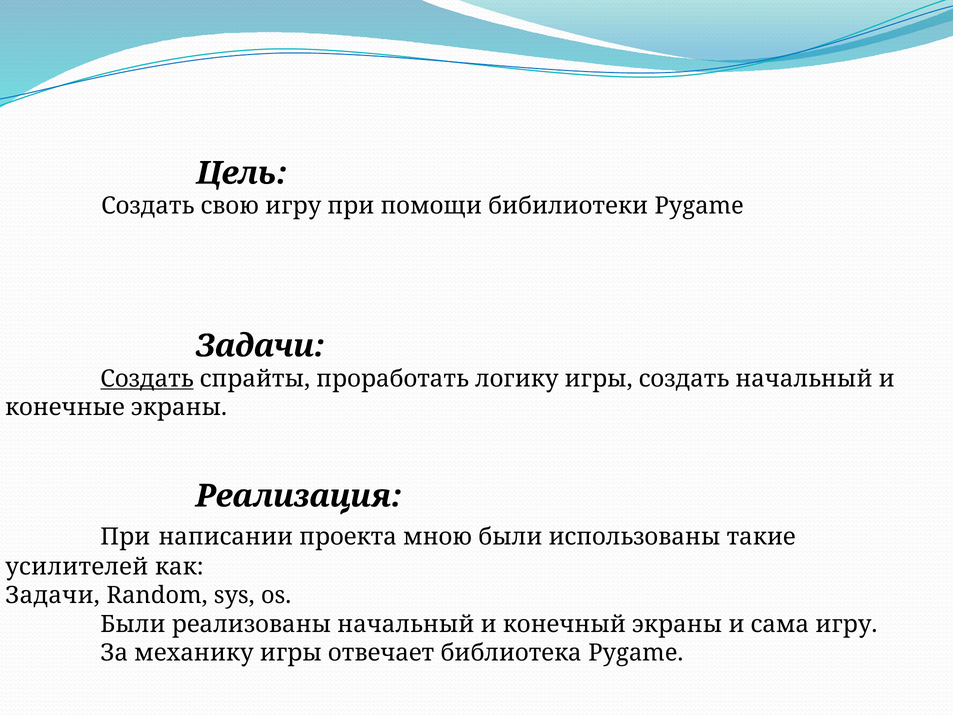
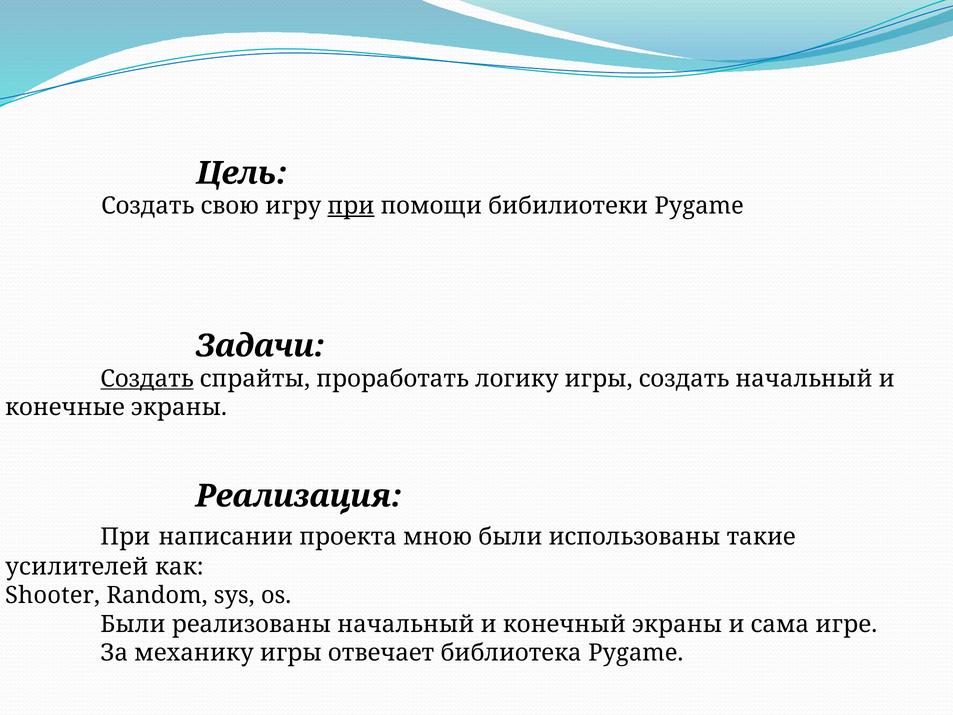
при underline: none -> present (351, 206)
Задачи: Задачи -> Shooter (53, 595)
сама игру: игру -> игре (846, 624)
